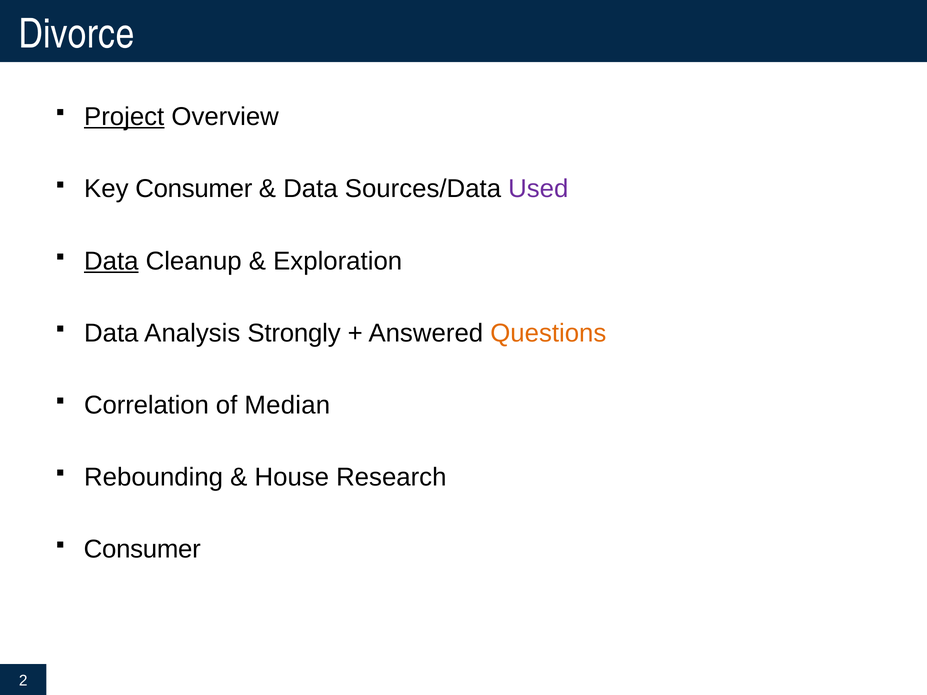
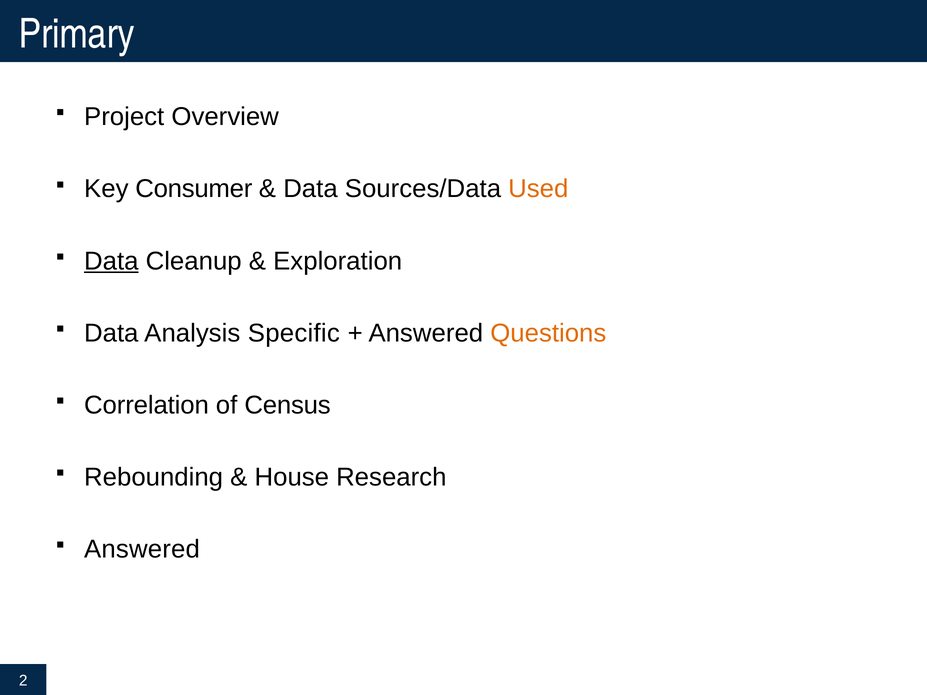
Divorce: Divorce -> Primary (77, 34)
Project underline: present -> none (124, 117)
Used colour: purple -> orange (538, 189)
Strongly: Strongly -> Specific (294, 333)
Median: Median -> Census (288, 405)
Consumer: Consumer -> Answered (142, 550)
